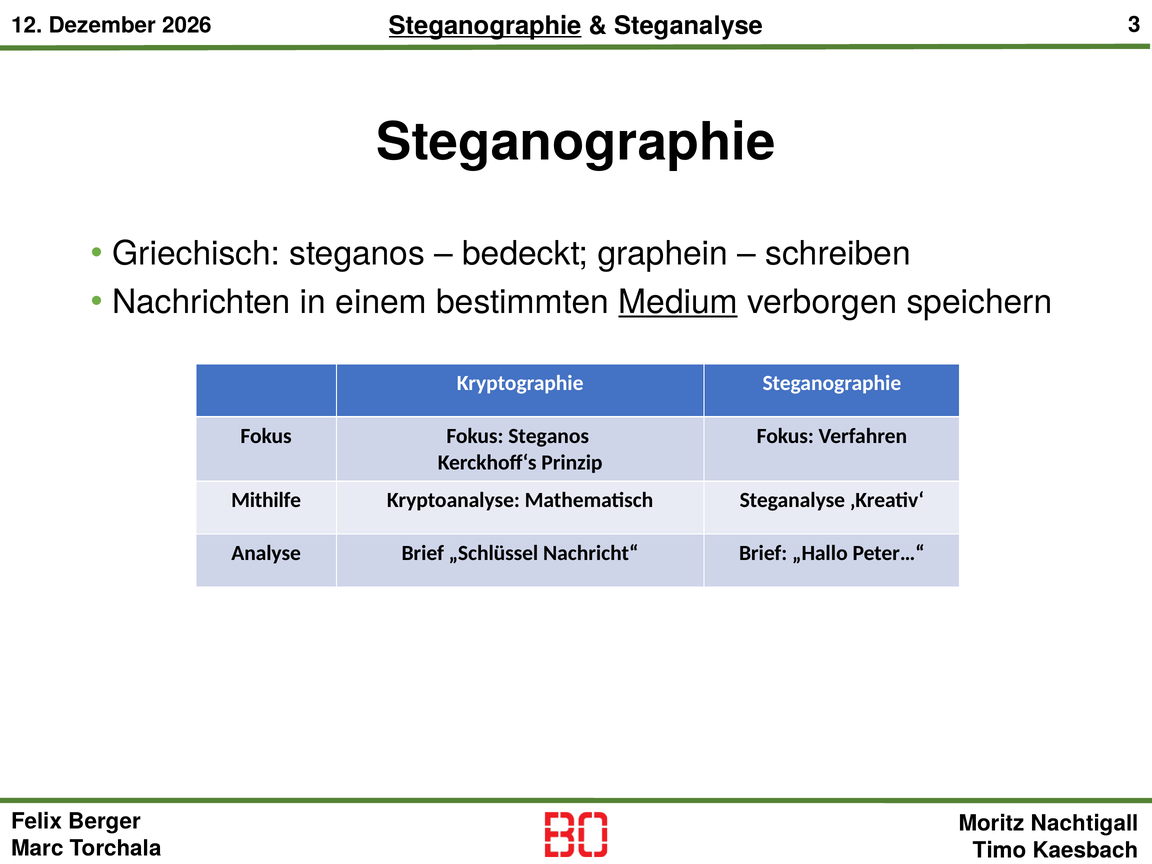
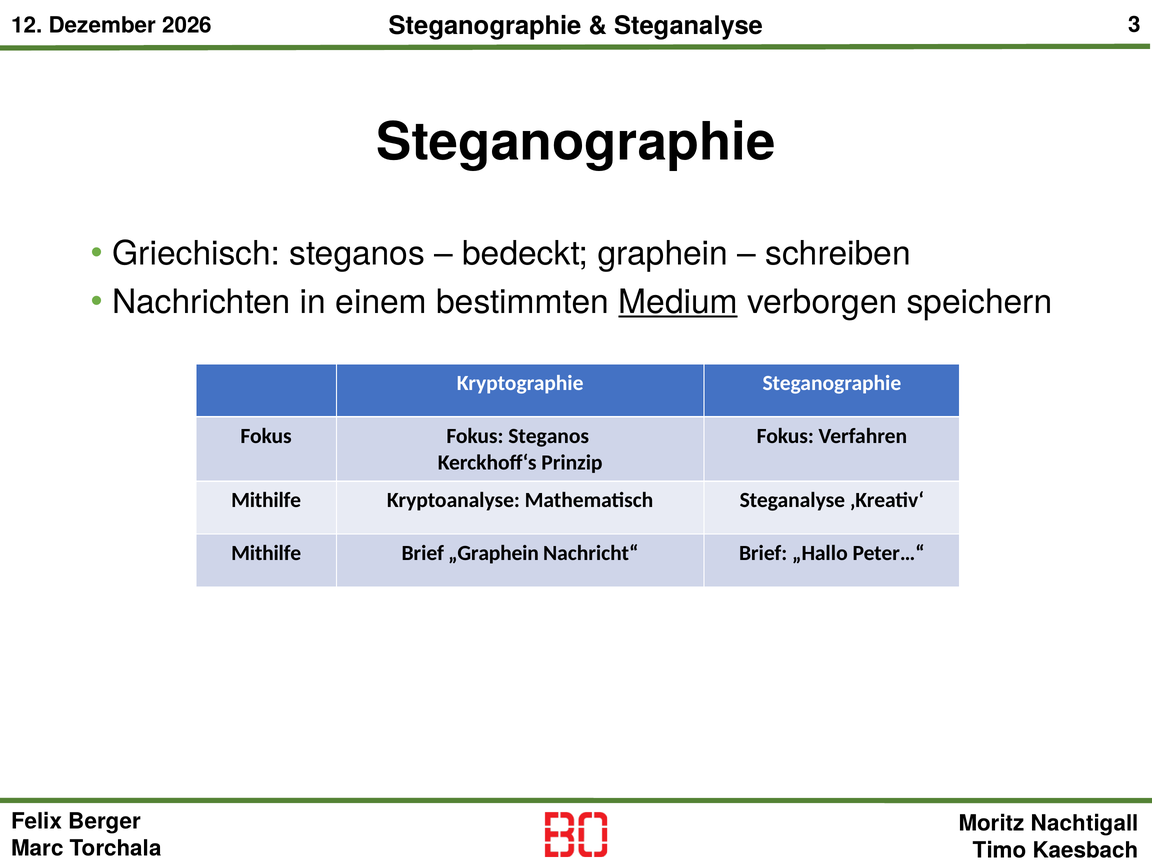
Steganographie underline: present -> none (485, 26)
Analyse: Analyse -> Mithilfe (266, 553)
„Schlüssel: „Schlüssel -> „Graphein (494, 553)
